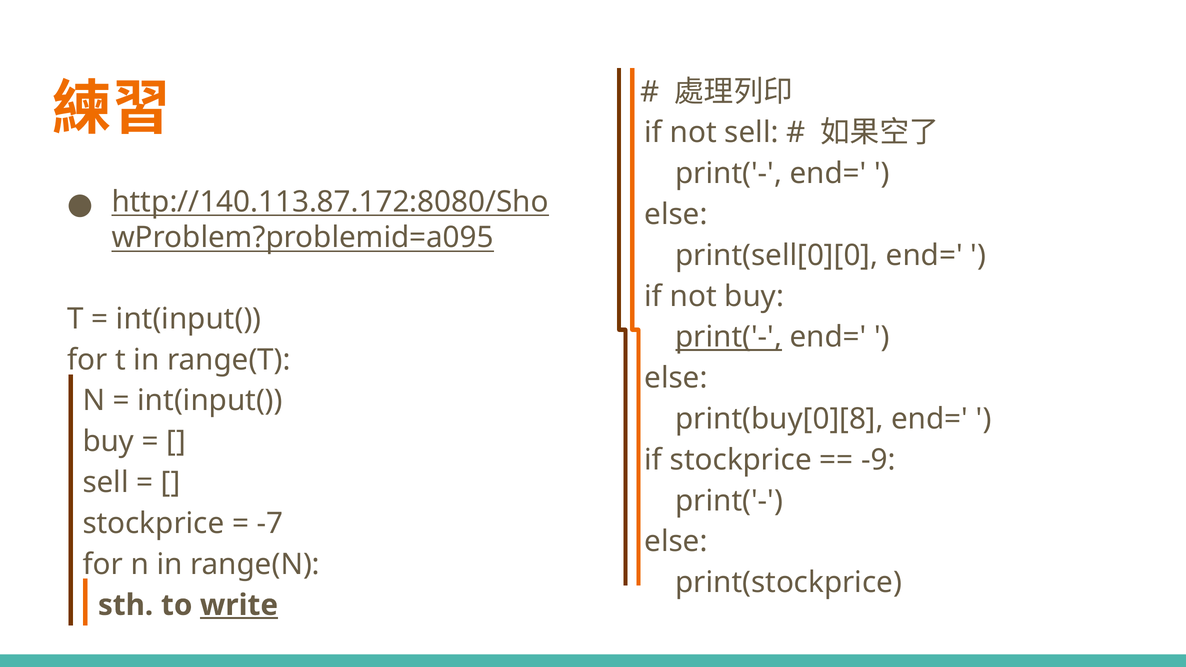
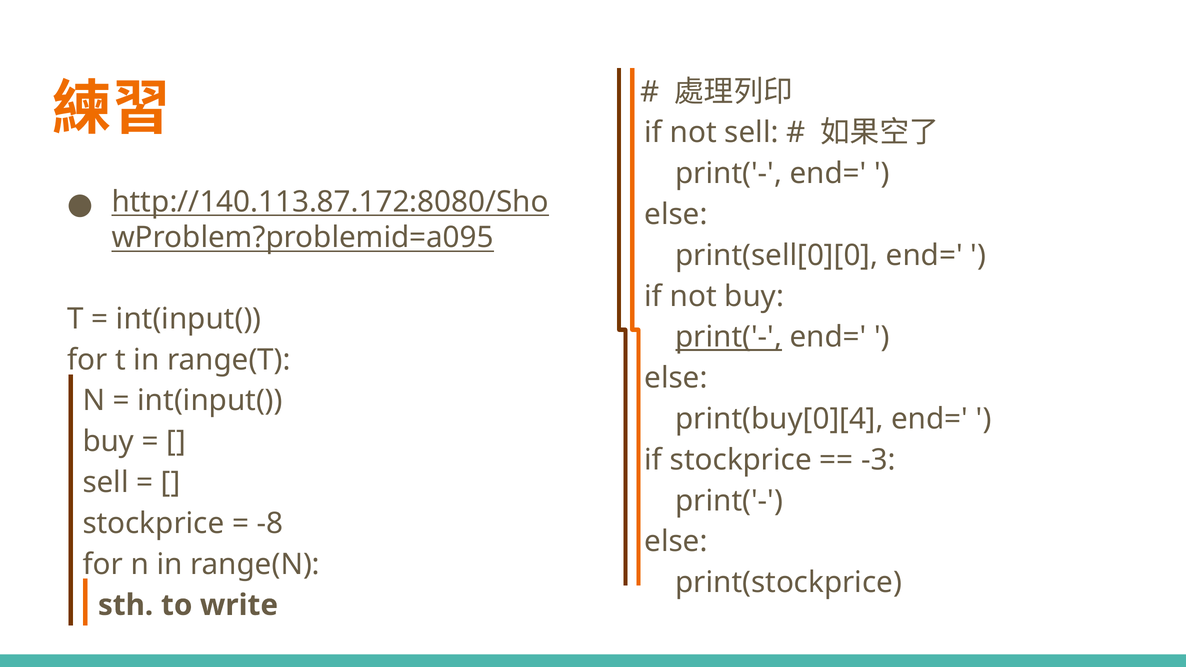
print(buy[0][8: print(buy[0][8 -> print(buy[0][4 (779, 419)
-9: -9 -> -3 (878, 460)
-7: -7 -> -8 (270, 523)
write underline: present -> none (239, 605)
